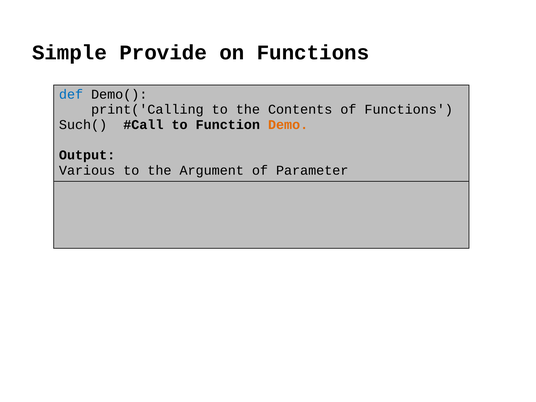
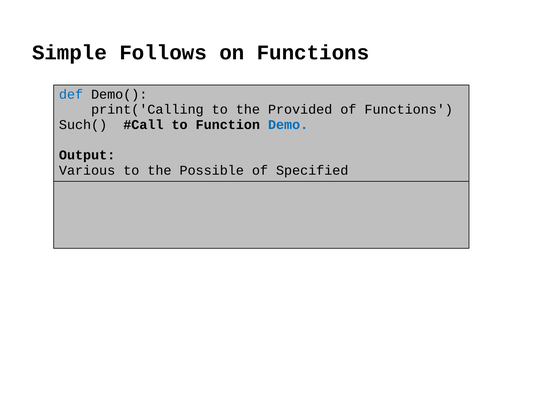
Provide: Provide -> Follows (163, 53)
Contents: Contents -> Provided (300, 109)
Demo colour: orange -> blue (288, 125)
Argument: Argument -> Possible (212, 170)
Parameter: Parameter -> Specified (312, 170)
